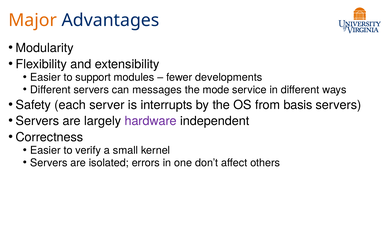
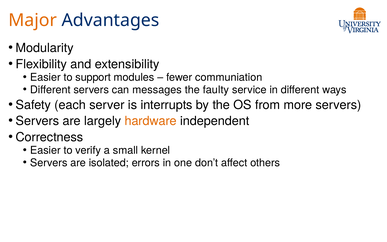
developments: developments -> communiation (229, 77)
mode: mode -> faulty (216, 90)
basis: basis -> more (298, 105)
hardware colour: purple -> orange (151, 121)
